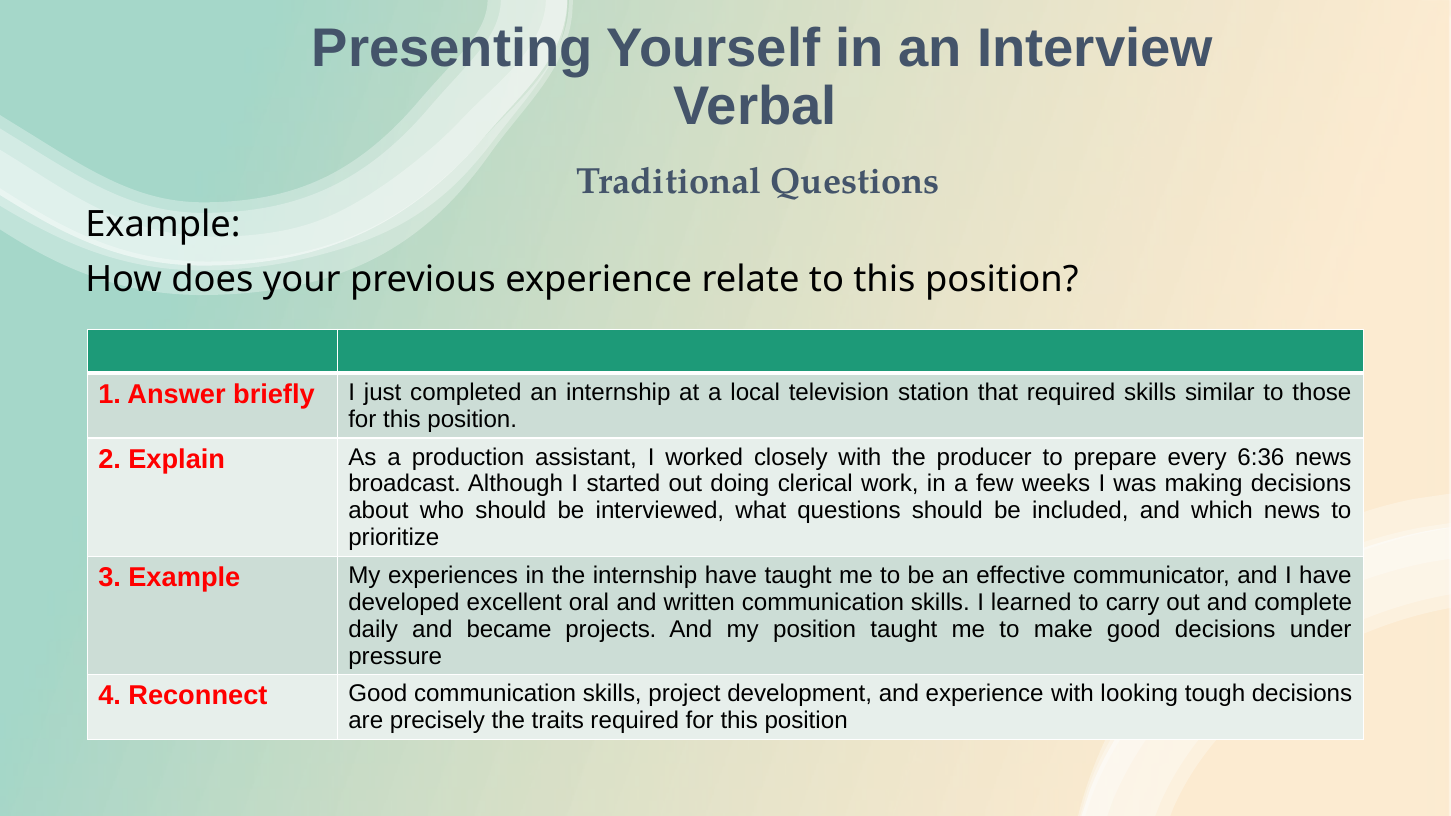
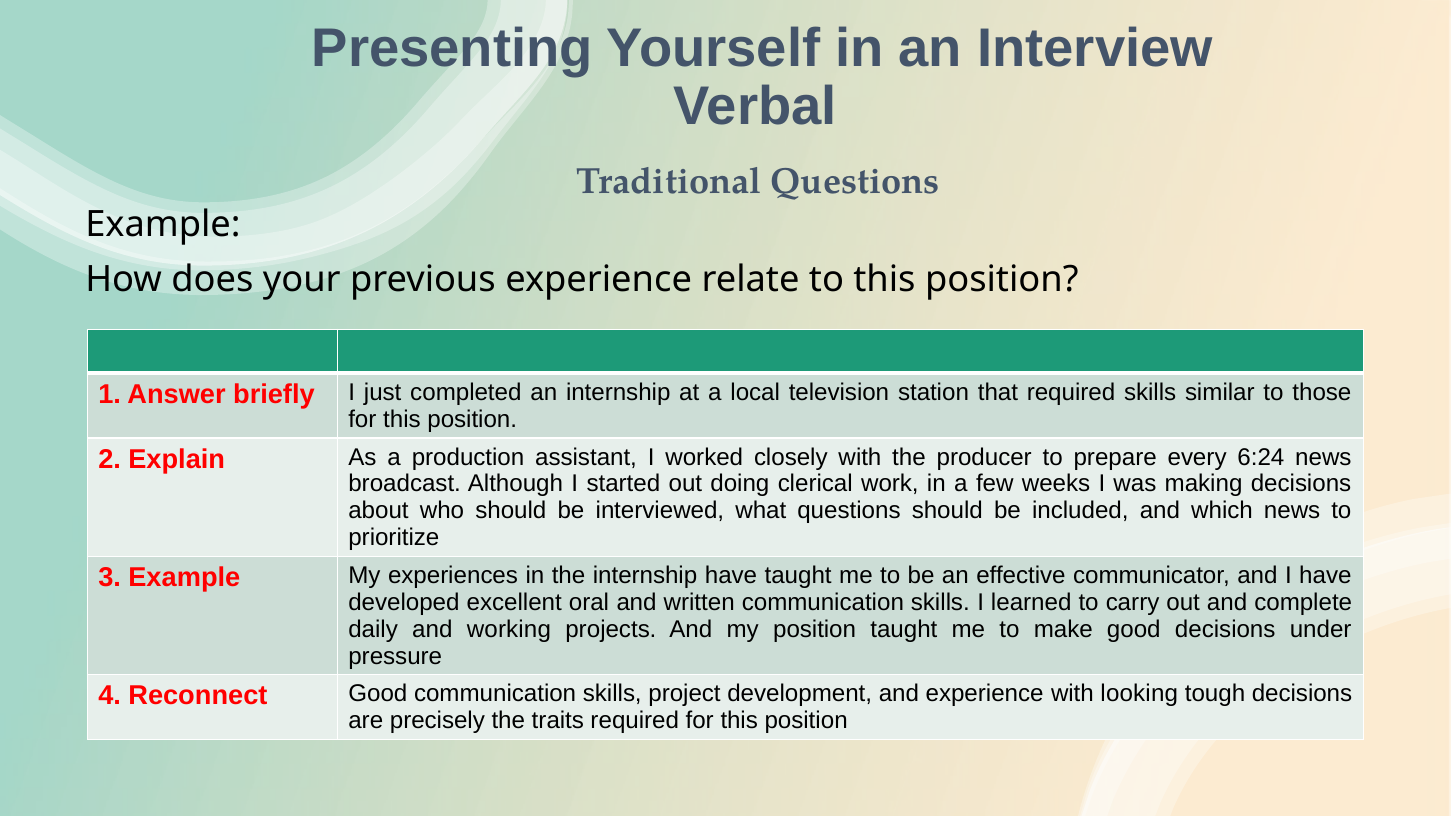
6:36: 6:36 -> 6:24 (1261, 457)
became: became -> working (509, 629)
